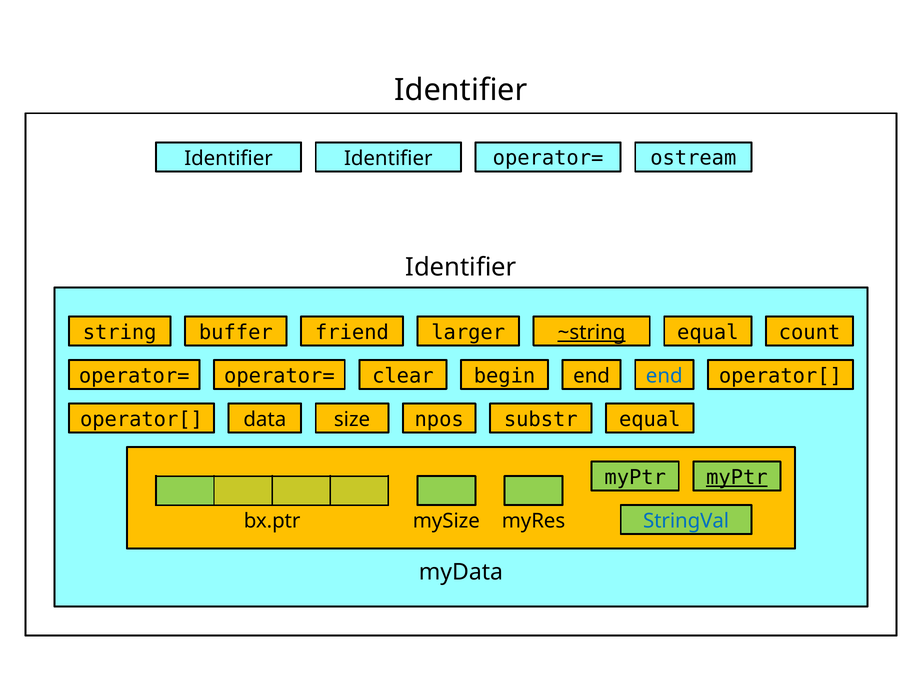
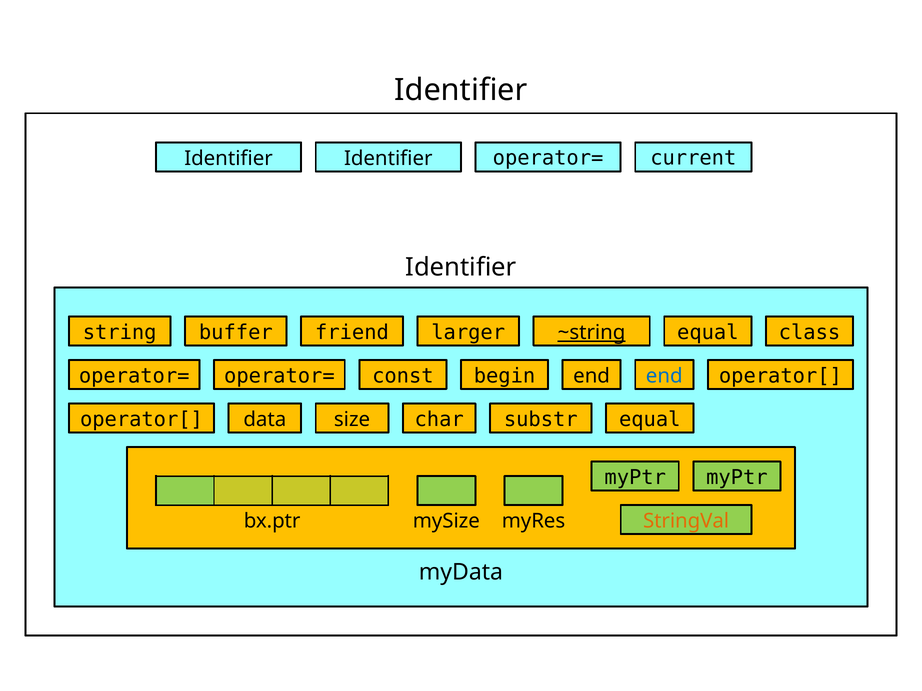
ostream: ostream -> current (693, 158)
count: count -> class (809, 333)
clear: clear -> const (403, 376)
npos: npos -> char (439, 420)
myPtr underline: present -> none (737, 478)
StringVal colour: blue -> orange (686, 522)
